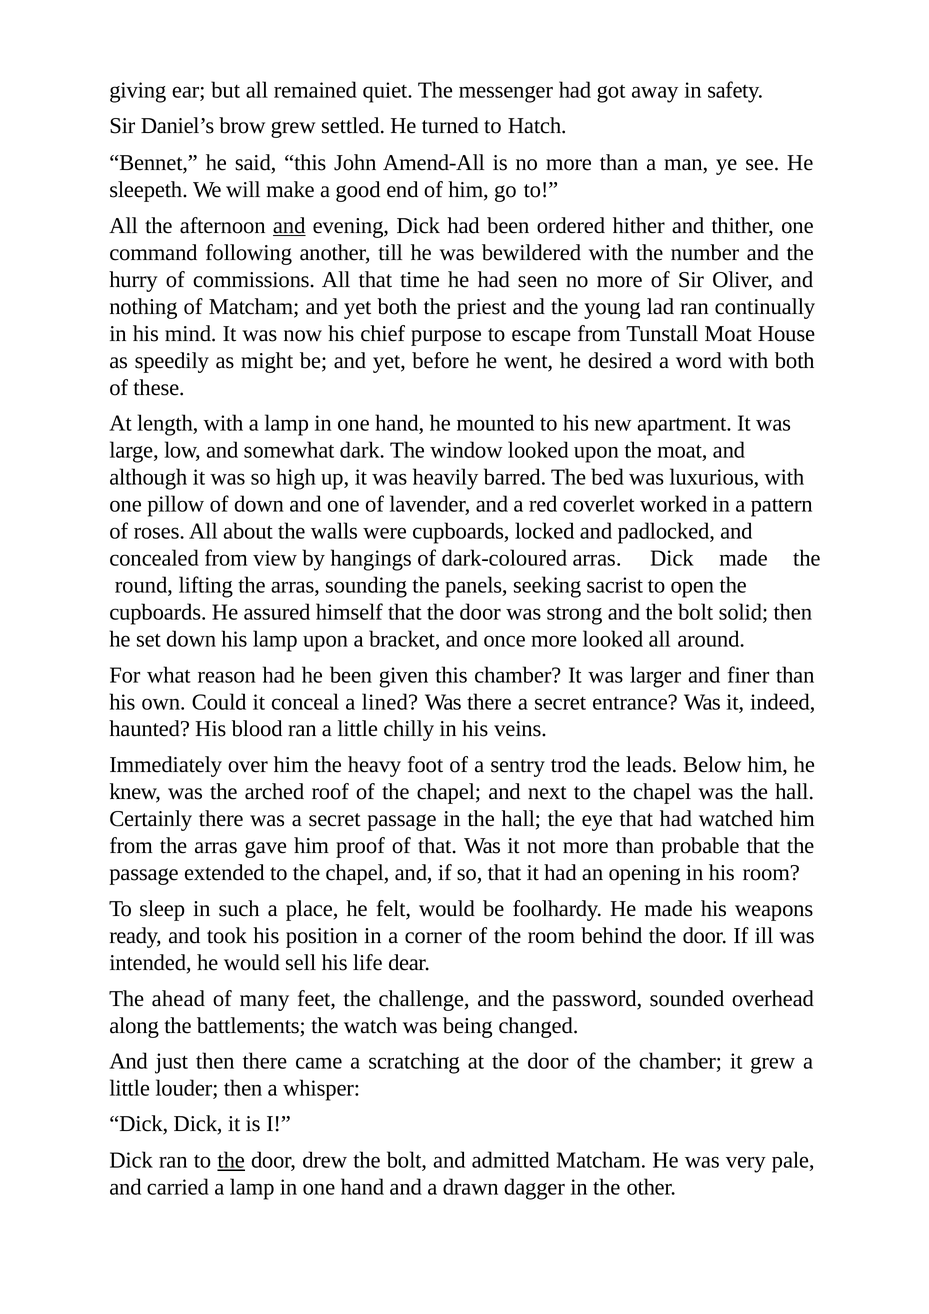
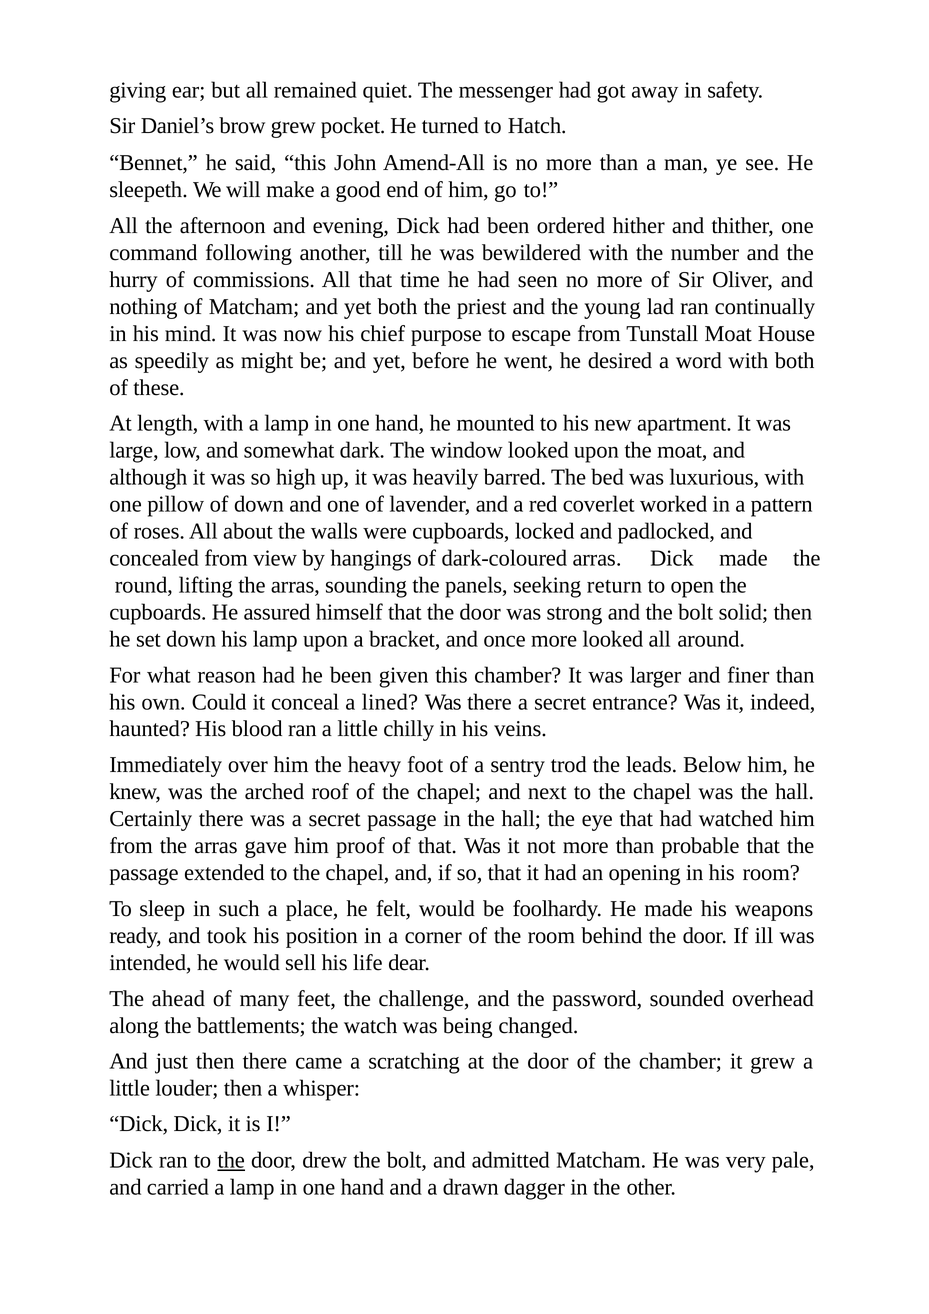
settled: settled -> pocket (353, 126)
and underline: present -> none (289, 226)
sacrist: sacrist -> return (614, 586)
